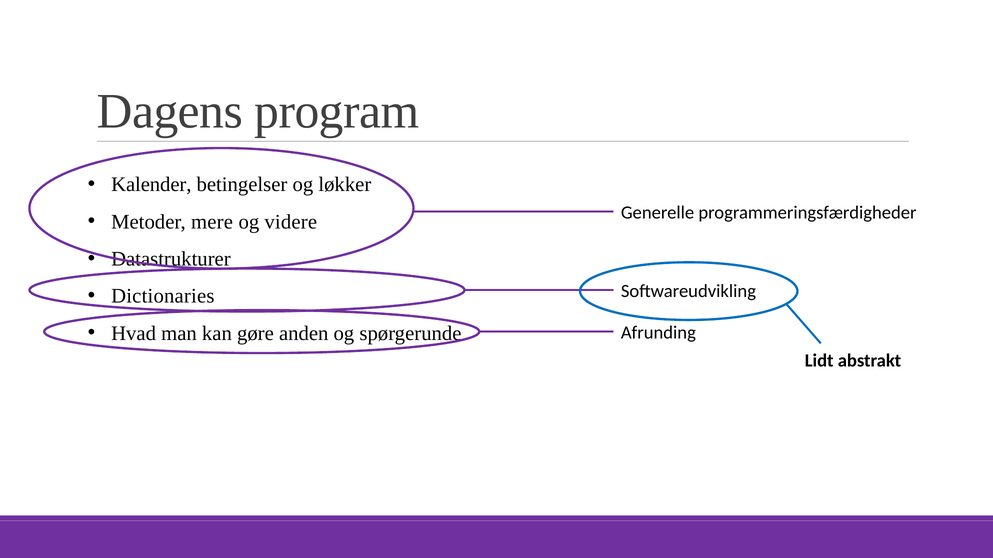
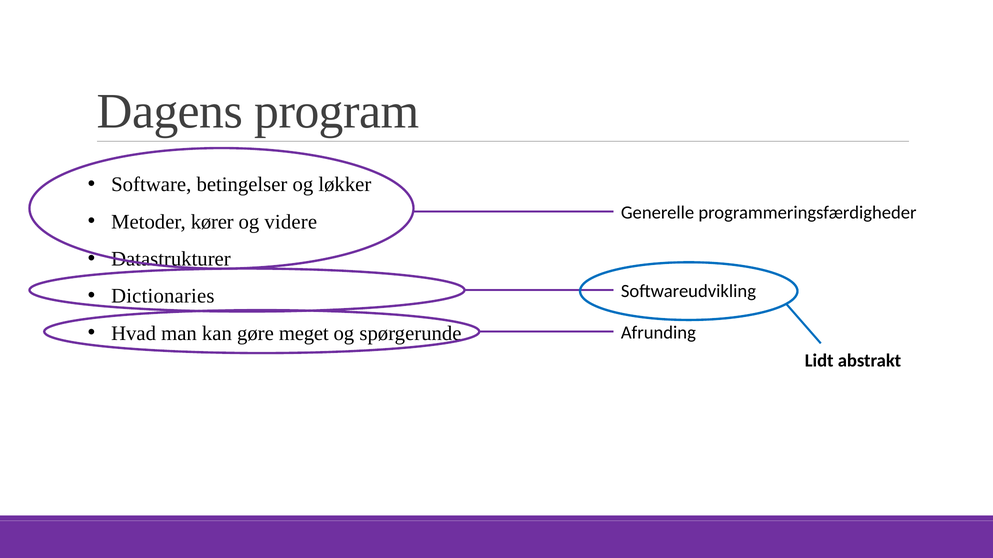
Kalender: Kalender -> Software (151, 185)
mere: mere -> kører (212, 222)
anden: anden -> meget (304, 334)
